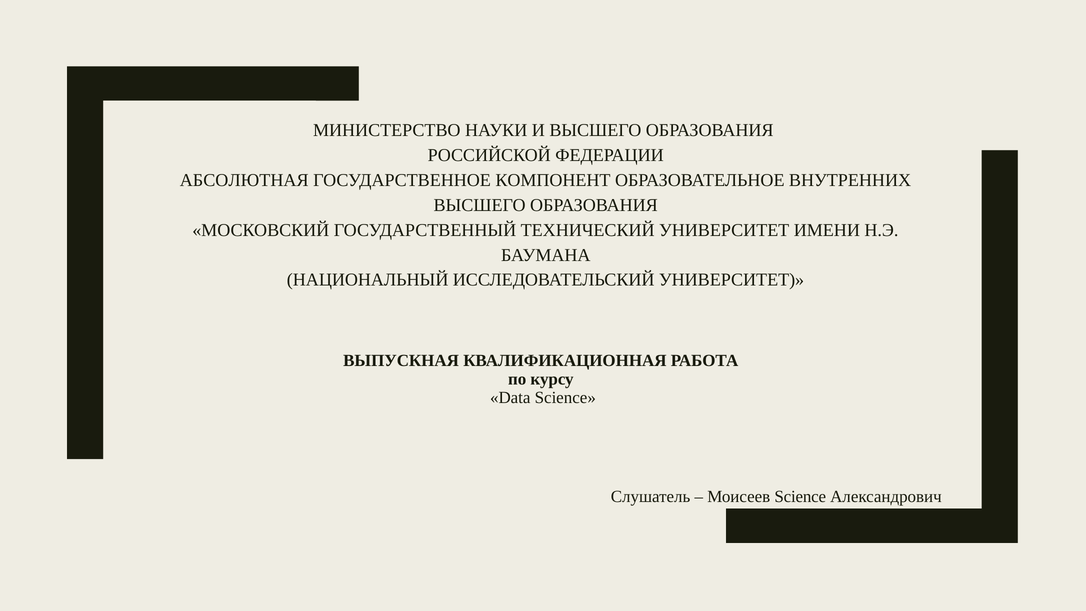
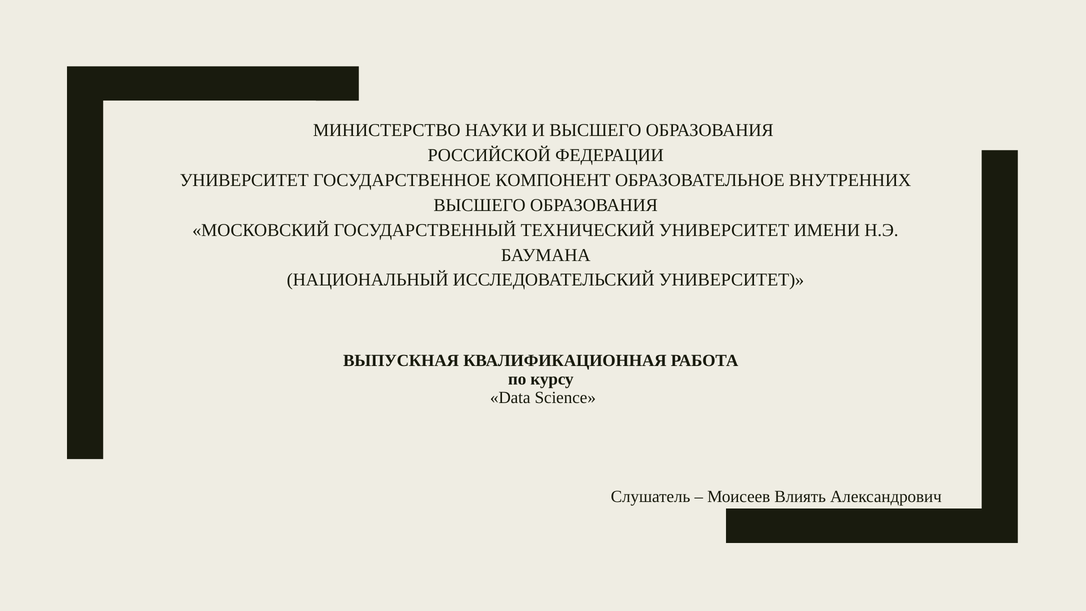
АБСОЛЮТНАЯ: АБСОЛЮТНАЯ -> УНИВЕРСИТЕТ (244, 180)
Моисеев Science: Science -> Влиять (800, 497)
